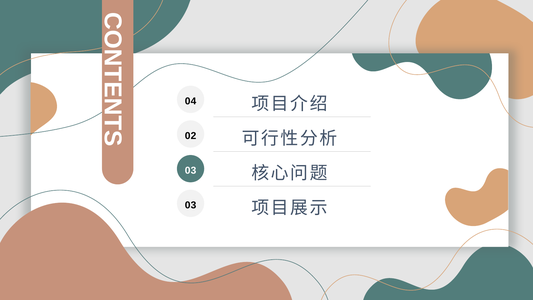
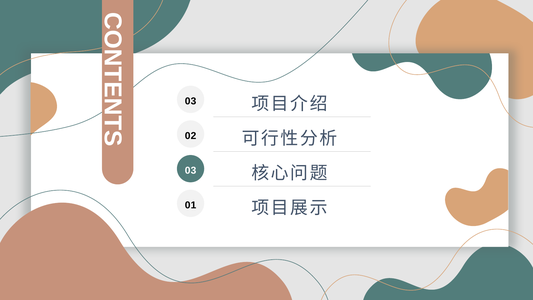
4: 4 -> 3 (193, 101)
3: 3 -> 1 (193, 205)
